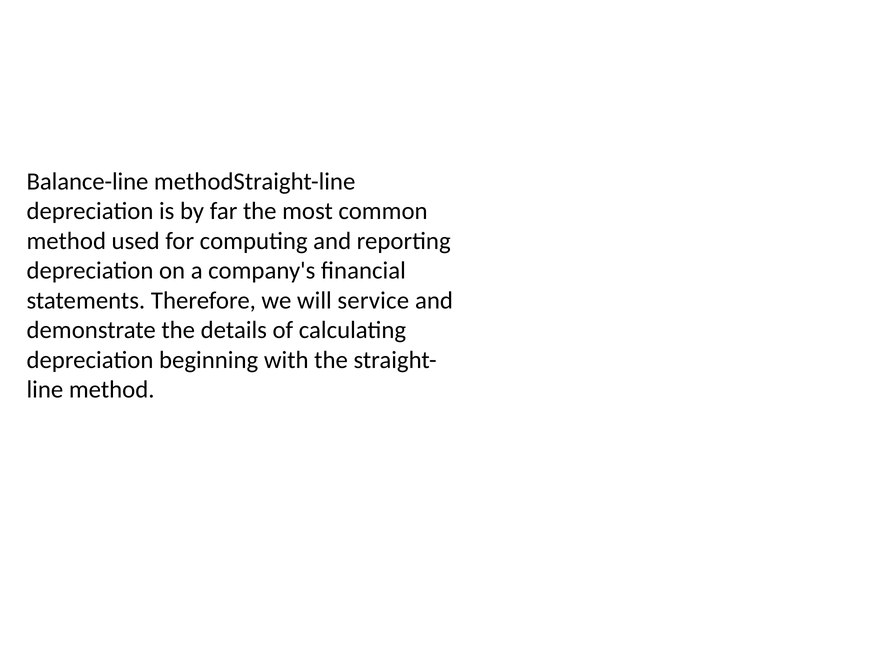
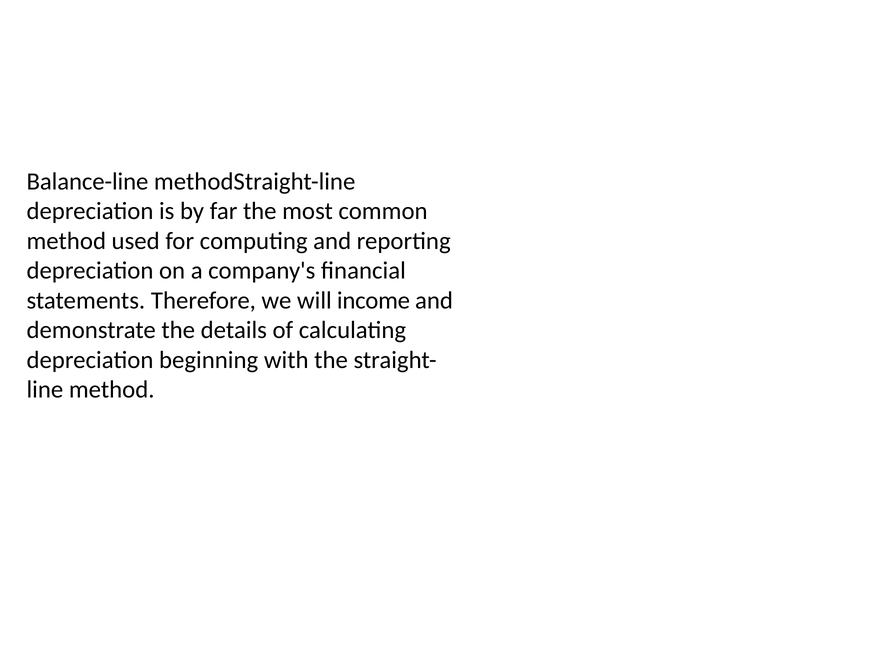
service: service -> income (374, 301)
